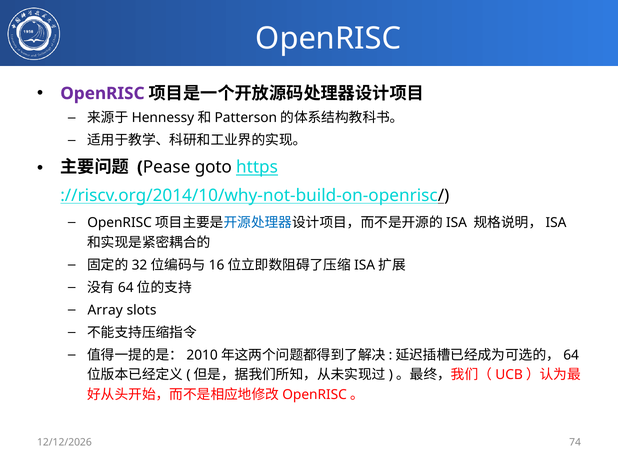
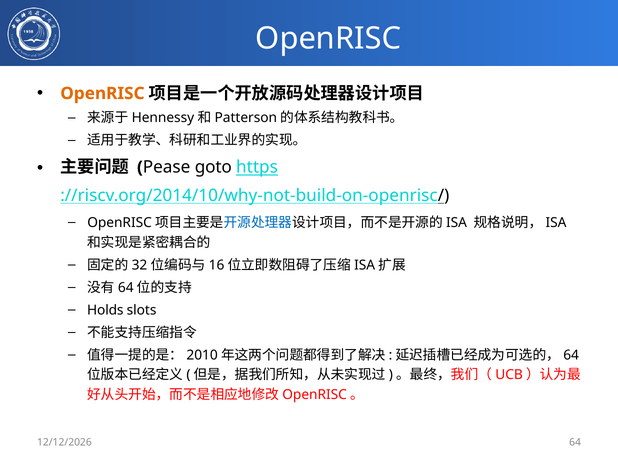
OpenRISC colour: purple -> orange (102, 93)
Array: Array -> Holds (105, 310)
74: 74 -> 64 (575, 442)
